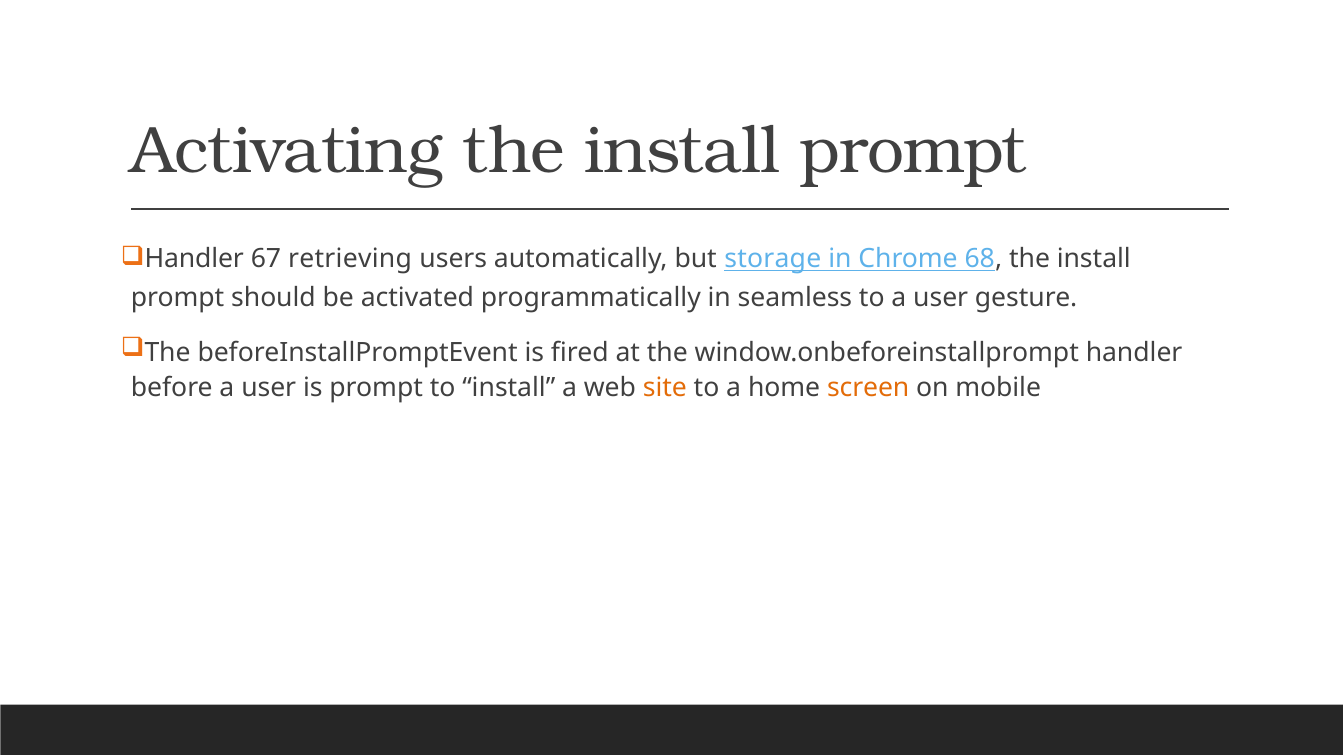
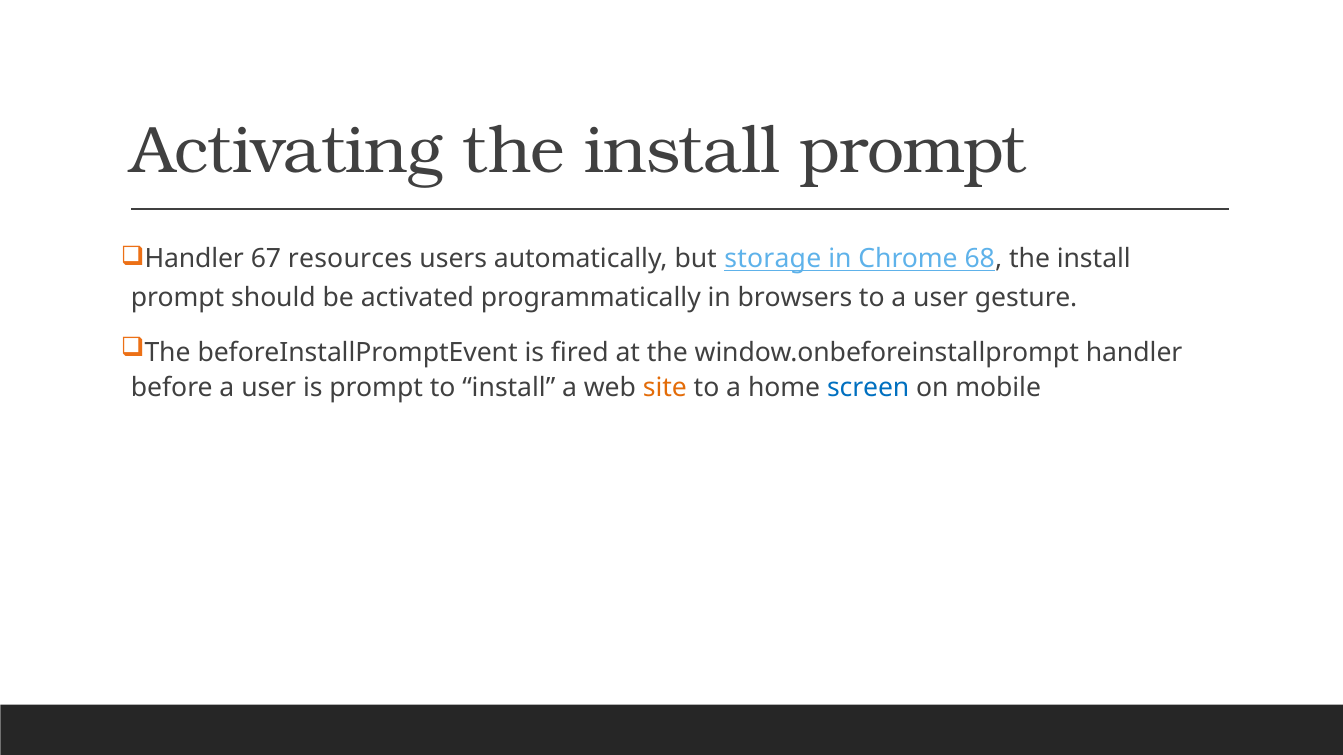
retrieving: retrieving -> resources (350, 259)
seamless: seamless -> browsers (795, 298)
screen colour: orange -> blue (868, 388)
